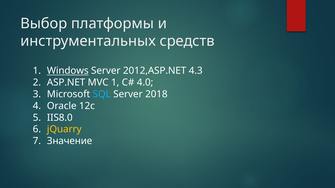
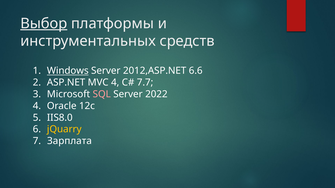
Выбор underline: none -> present (44, 24)
4.3: 4.3 -> 6.6 (196, 71)
MVC 1: 1 -> 4 (115, 83)
4.0: 4.0 -> 7.7 (145, 83)
SQL colour: light blue -> pink (102, 94)
2018: 2018 -> 2022 (156, 94)
Значение: Значение -> Зарплата (69, 141)
